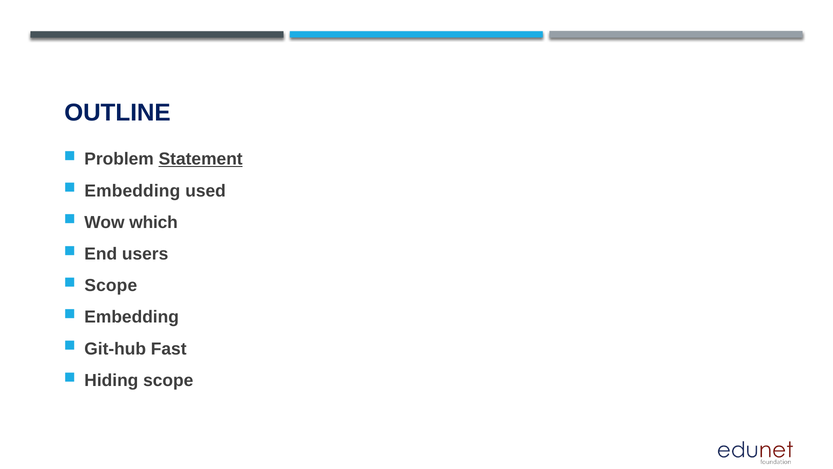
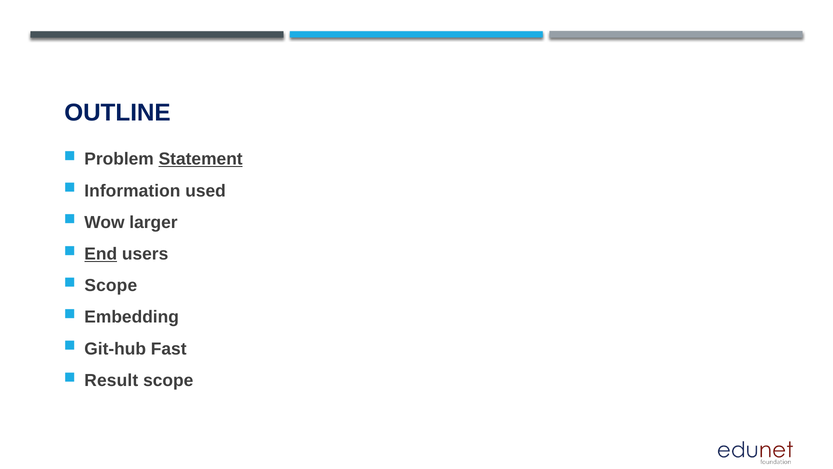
Embedding: Embedding -> Information (132, 191)
which: which -> larger (153, 222)
End underline: none -> present (101, 254)
Hiding: Hiding -> Result (111, 380)
